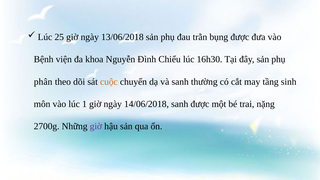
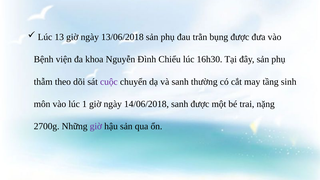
25: 25 -> 13 (59, 37)
phân: phân -> thẫm (43, 82)
cuộc colour: orange -> purple (109, 82)
